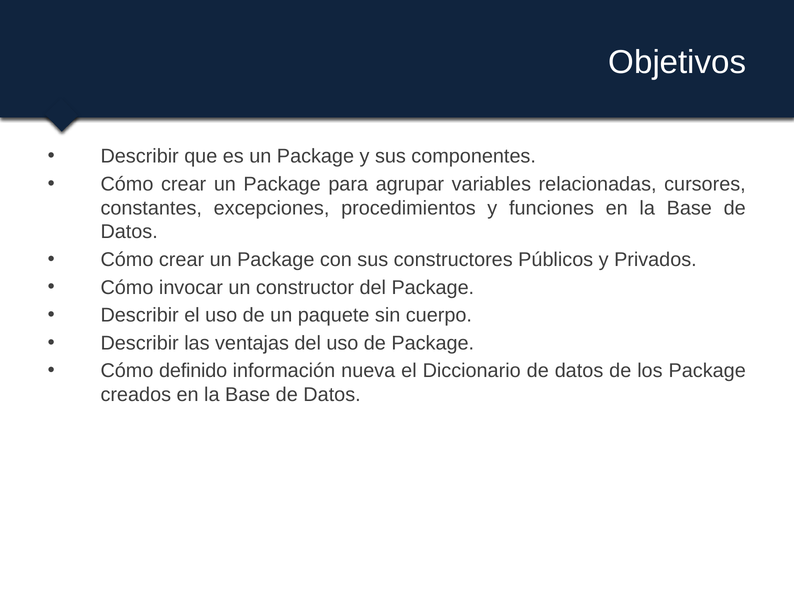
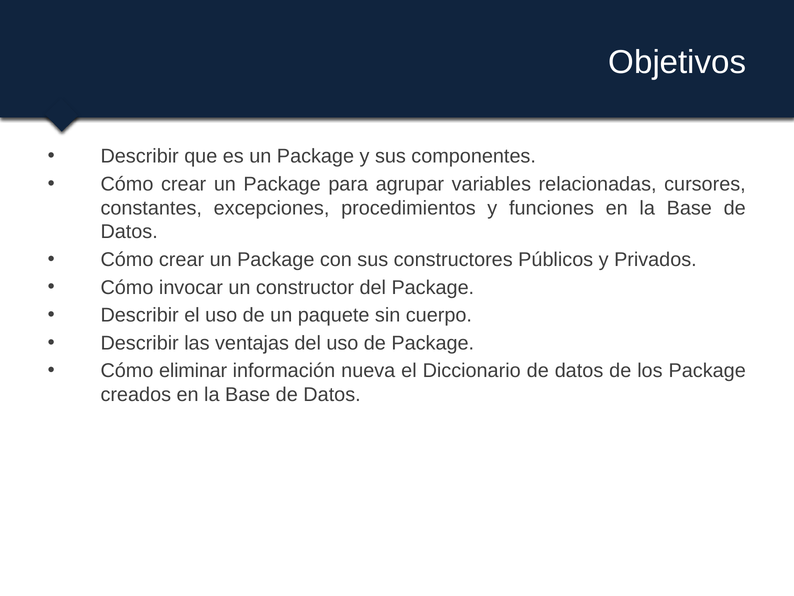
definido: definido -> eliminar (193, 371)
